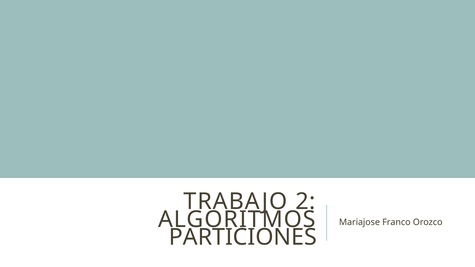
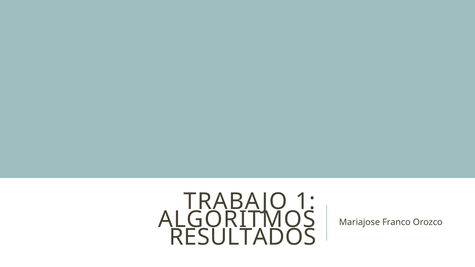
2: 2 -> 1 (305, 202)
PARTICIONES: PARTICIONES -> RESULTADOS (243, 237)
